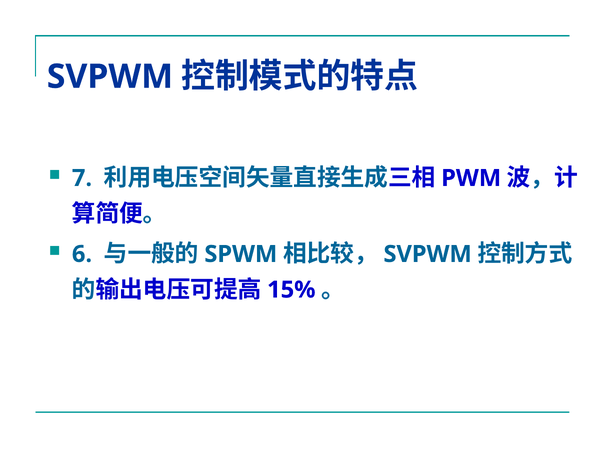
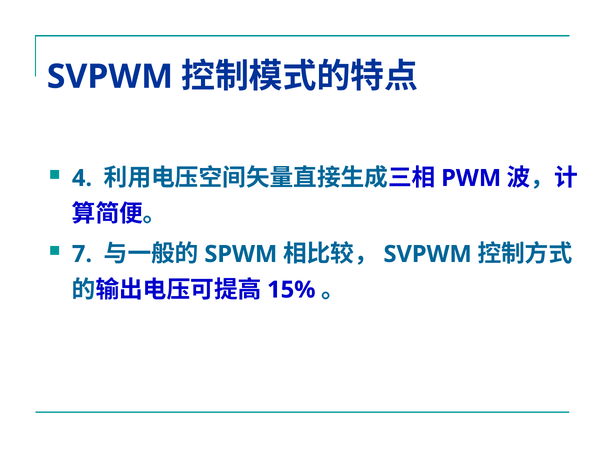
7: 7 -> 4 (82, 178)
6: 6 -> 7 (82, 254)
